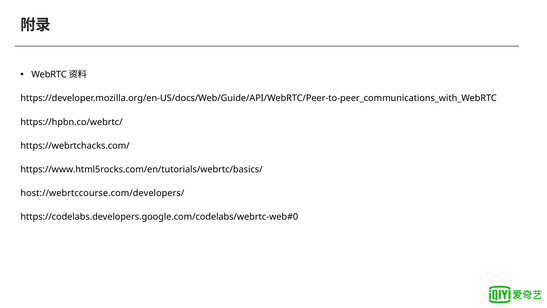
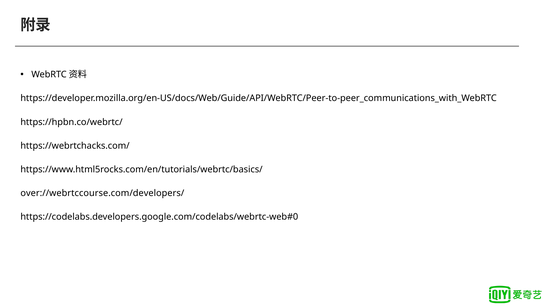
host://webrtccourse.com/developers/: host://webrtccourse.com/developers/ -> over://webrtccourse.com/developers/ (102, 193)
